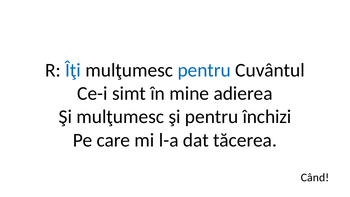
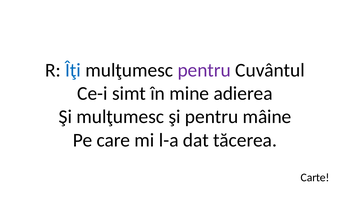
pentru colour: blue -> purple (204, 70)
închizi: închizi -> mâine (267, 117)
Când: Când -> Carte (315, 178)
